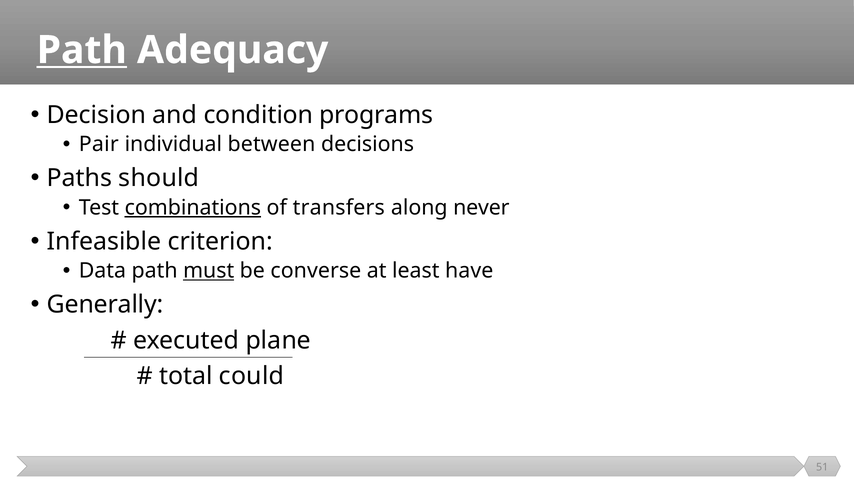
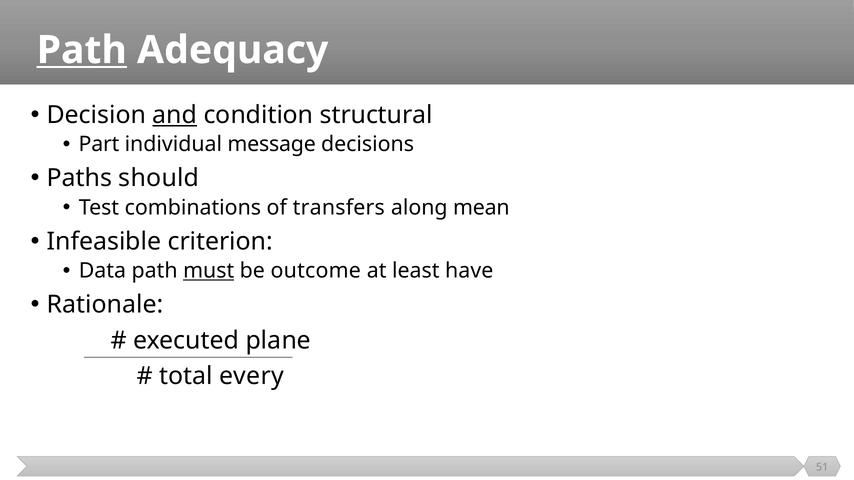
and underline: none -> present (175, 115)
programs: programs -> structural (376, 115)
Pair: Pair -> Part (99, 145)
between: between -> message (272, 145)
combinations underline: present -> none (193, 208)
never: never -> mean (481, 208)
converse: converse -> outcome (316, 271)
Generally: Generally -> Rationale (105, 305)
could: could -> every (251, 377)
